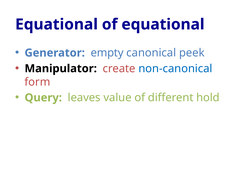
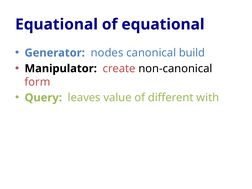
empty: empty -> nodes (107, 53)
peek: peek -> build (192, 53)
non-canonical colour: blue -> black (175, 69)
hold: hold -> with (208, 98)
